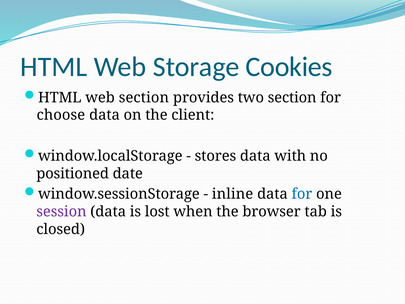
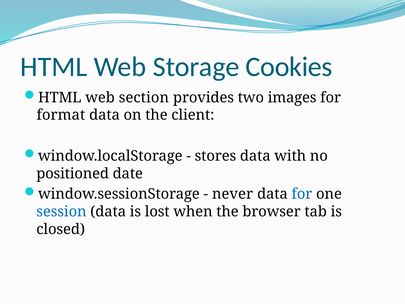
two section: section -> images (292, 98)
choose: choose -> format (61, 115)
inline: inline -> never (233, 194)
session colour: purple -> blue (61, 211)
